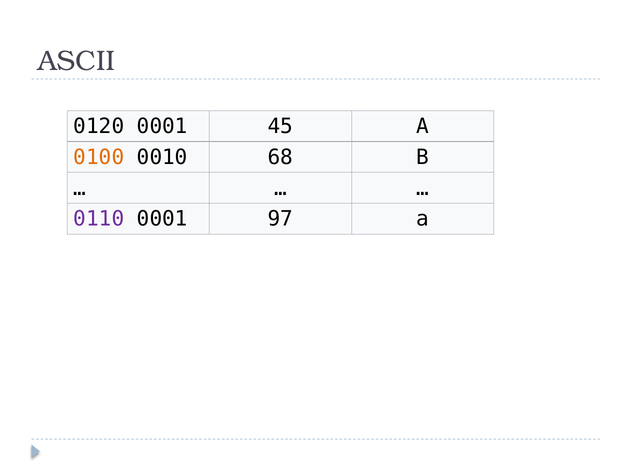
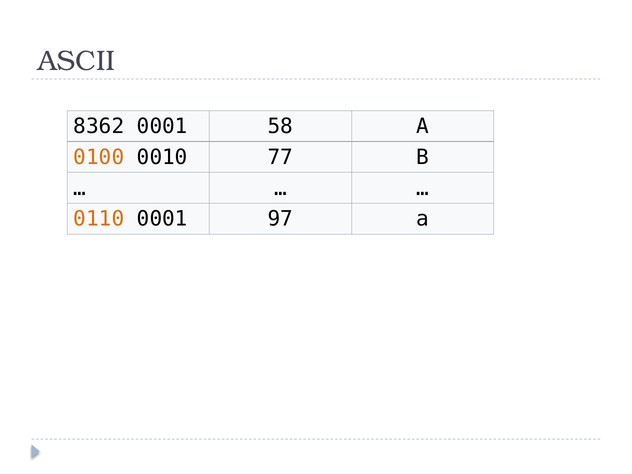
0120: 0120 -> 8362 (99, 126)
45: 45 -> 58 (281, 126)
68: 68 -> 77 (281, 157)
0110 colour: purple -> orange (99, 219)
